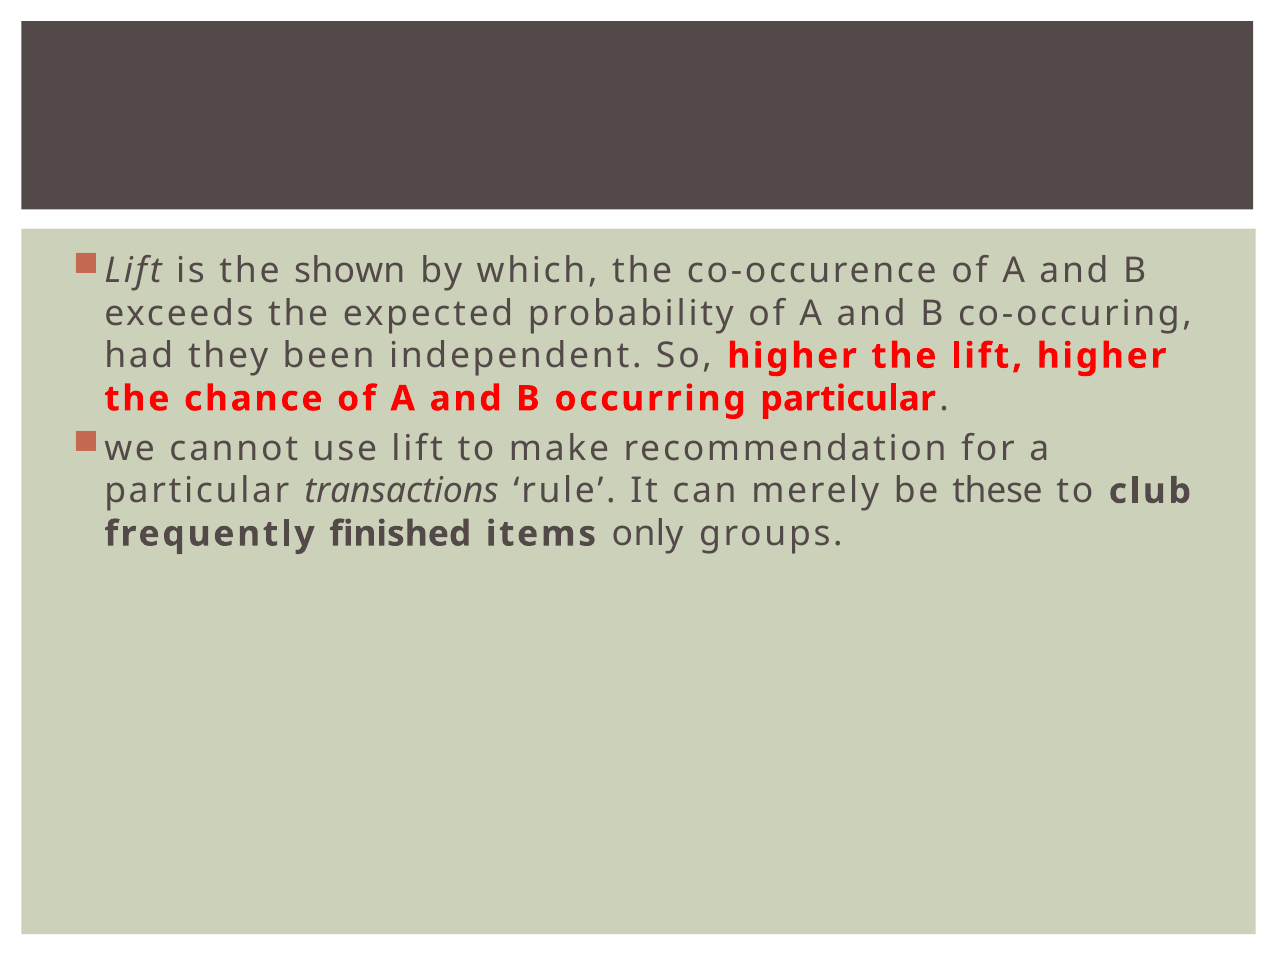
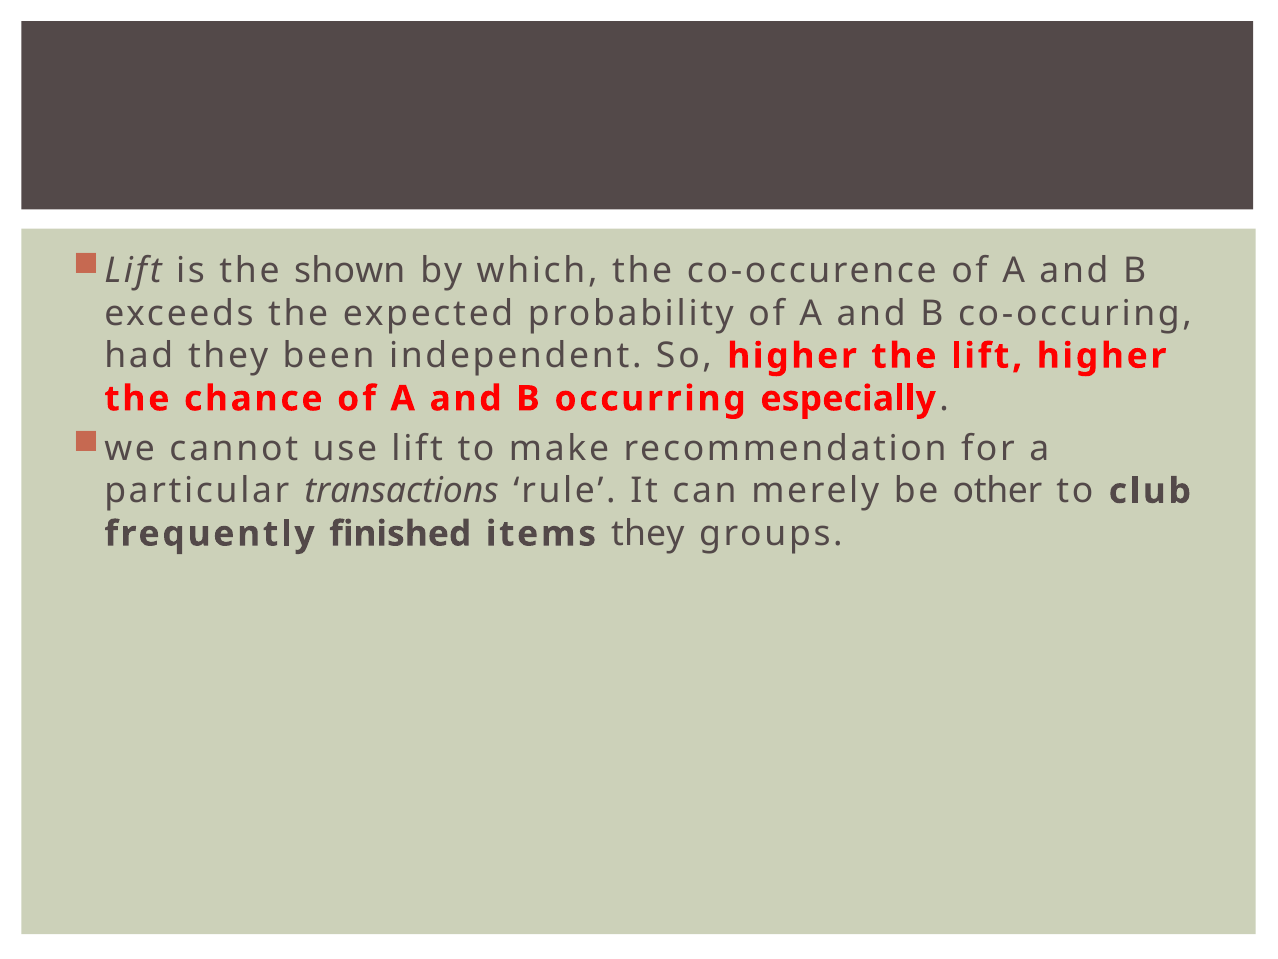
occurring particular: particular -> especially (848, 398)
these: these -> other (997, 491)
items only: only -> they (648, 534)
